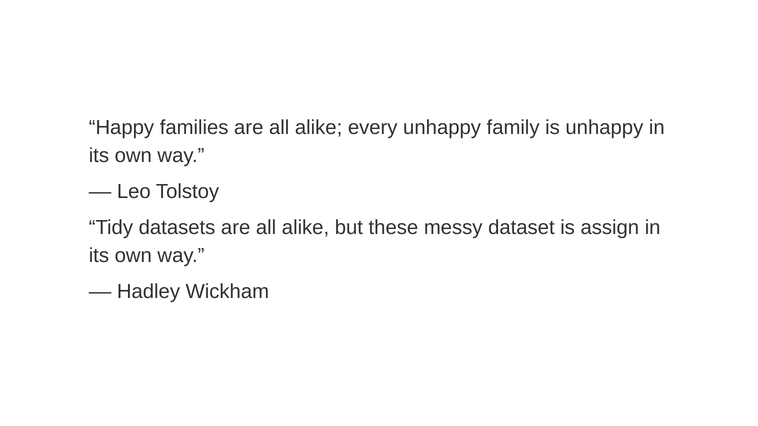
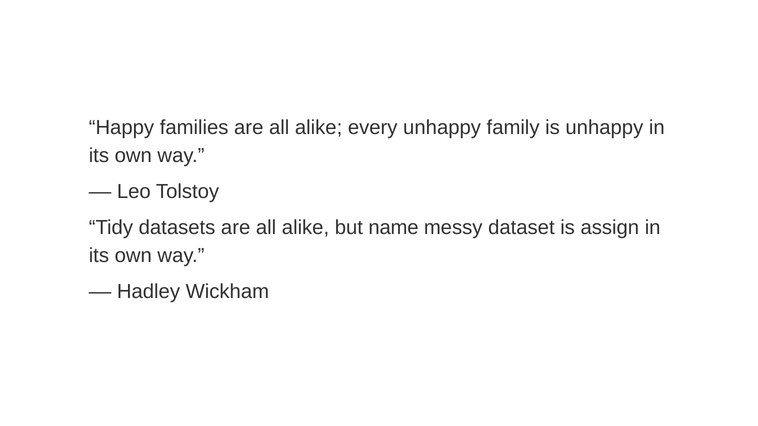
these: these -> name (394, 228)
